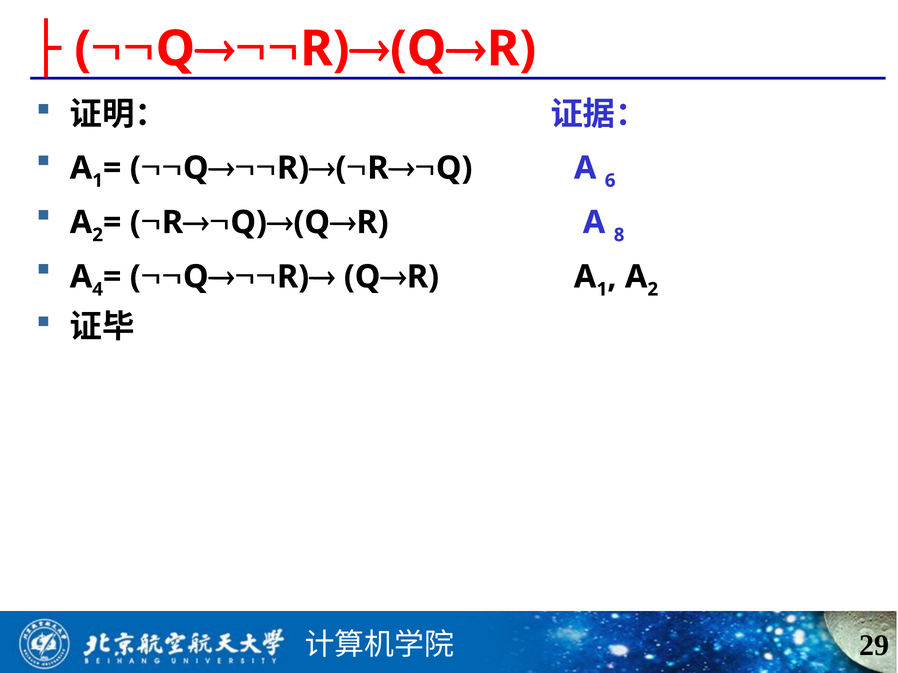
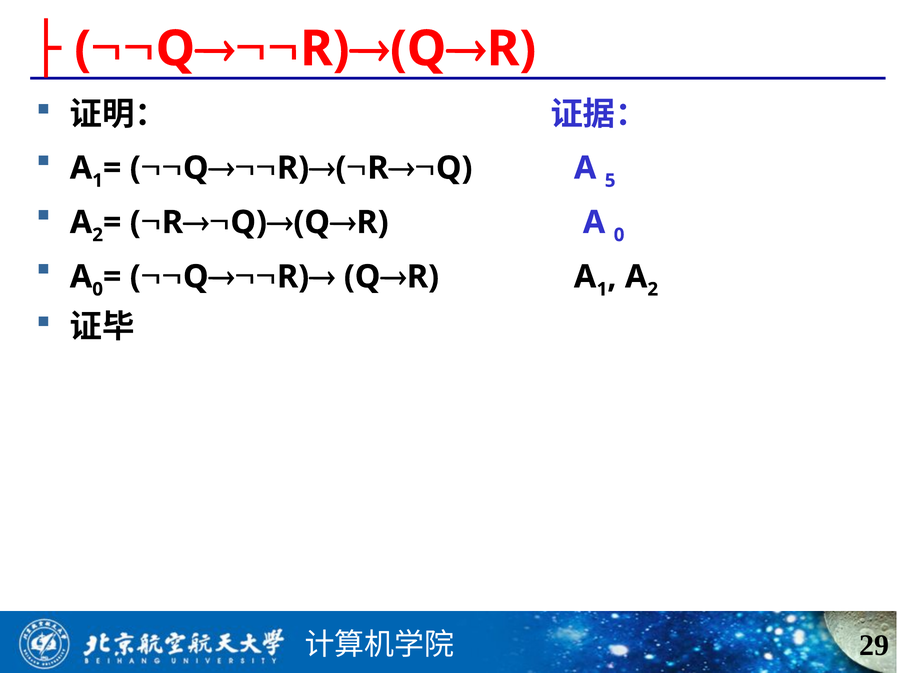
6: 6 -> 5 (610, 181)
8: 8 -> 0 (619, 235)
4: 4 -> 0 (98, 290)
